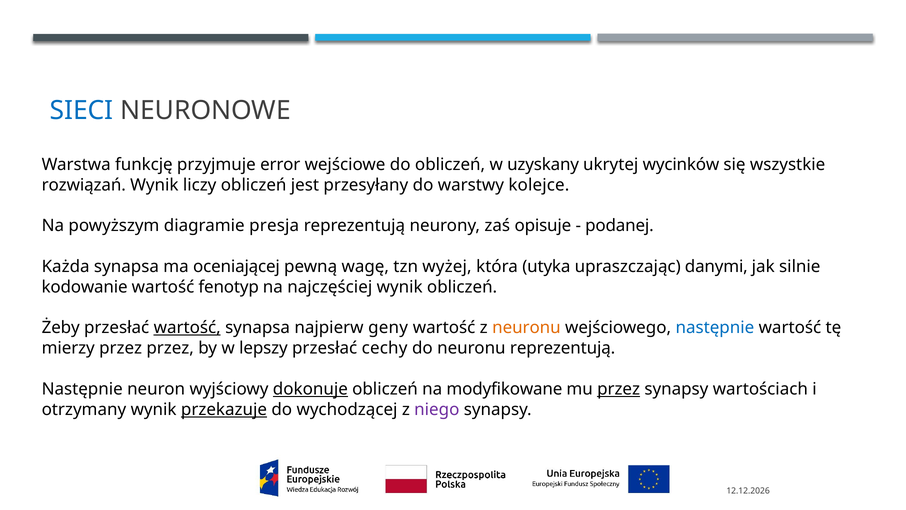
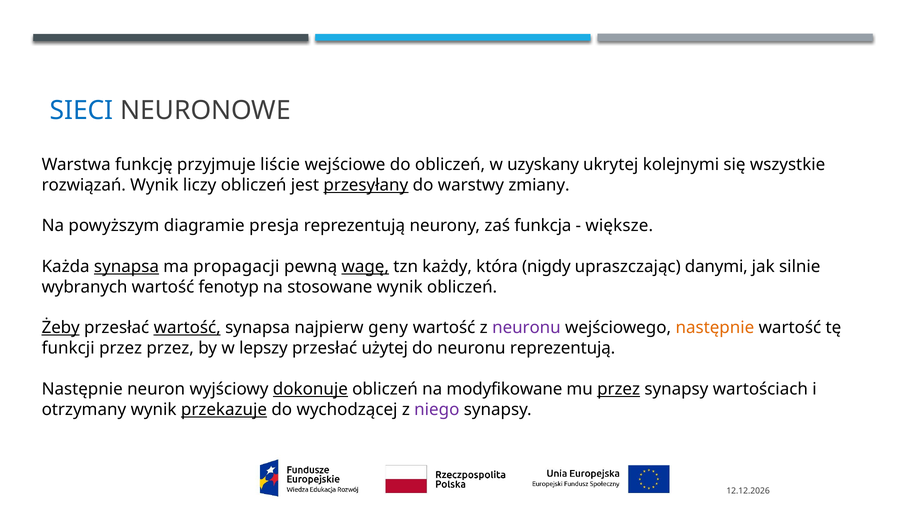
error: error -> liście (280, 165)
wycinków: wycinków -> kolejnymi (681, 165)
przesyłany underline: none -> present (366, 185)
kolejce: kolejce -> zmiany (539, 185)
opisuje: opisuje -> funkcja (543, 226)
podanej: podanej -> większe (619, 226)
synapsa underline: none -> present (126, 266)
oceniającej: oceniającej -> propagacji (236, 266)
wagę underline: none -> present (365, 266)
wyżej: wyżej -> każdy (447, 266)
utyka: utyka -> nigdy (546, 266)
kodowanie: kodowanie -> wybranych (85, 287)
najczęściej: najczęściej -> stosowane (330, 287)
Żeby underline: none -> present (61, 328)
neuronu colour: orange -> purple (526, 328)
następnie colour: blue -> orange (715, 328)
mierzy: mierzy -> funkcji (68, 348)
cechy: cechy -> użytej (385, 348)
